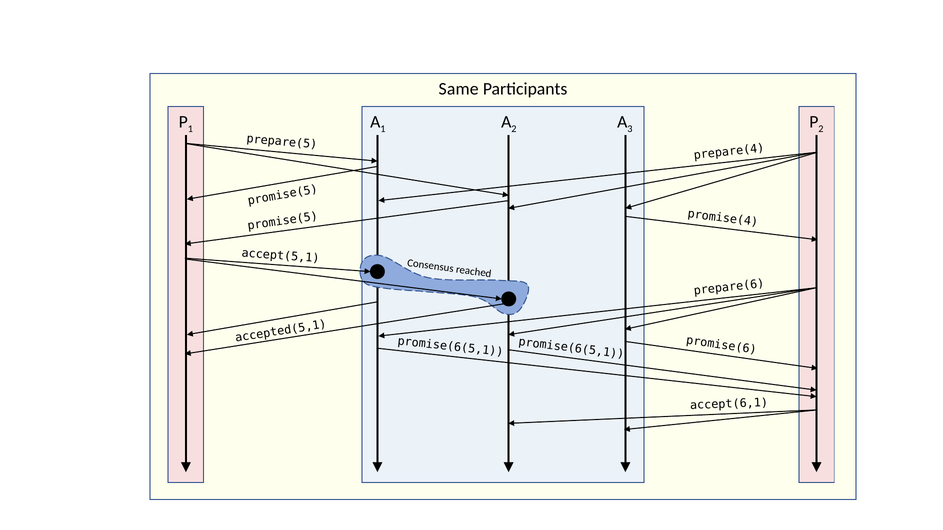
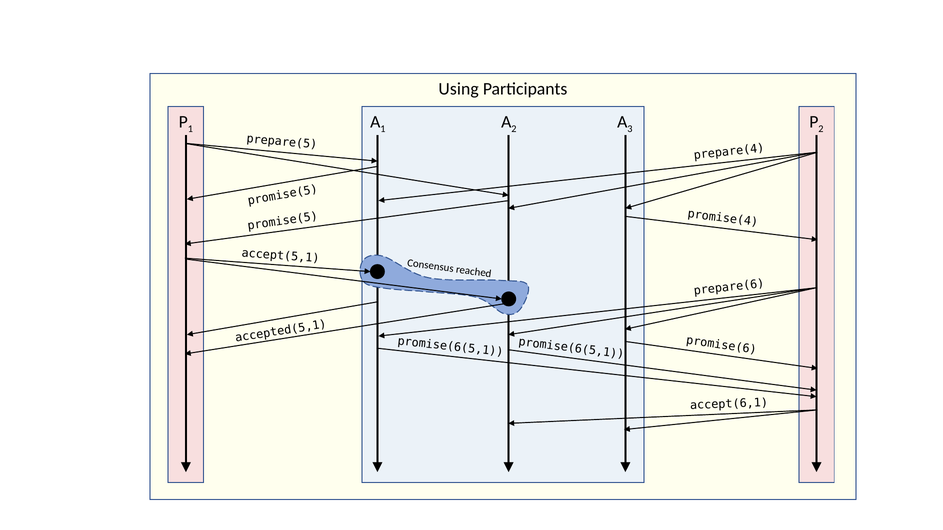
Same: Same -> Using (459, 89)
